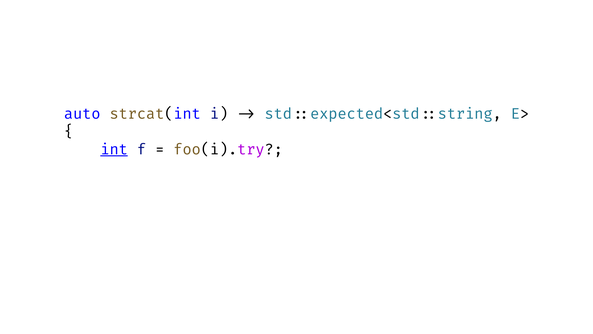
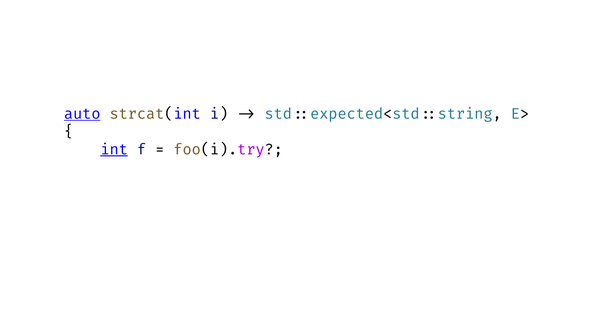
auto underline: none -> present (82, 114)
